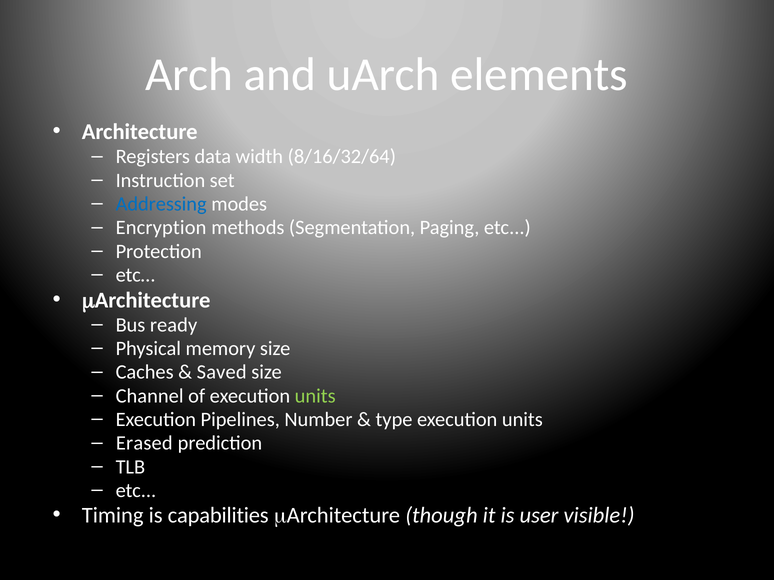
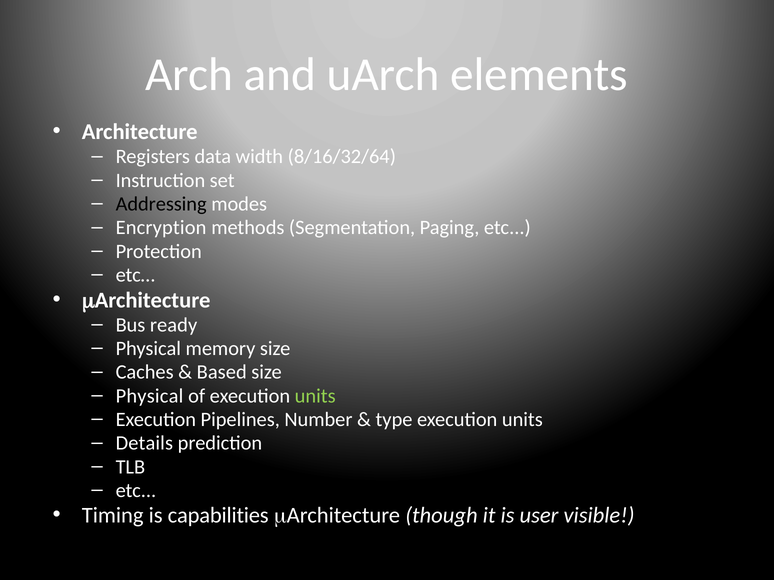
Addressing colour: blue -> black (161, 204)
Saved: Saved -> Based (222, 372)
Channel: Channel -> Physical (150, 396)
Erased: Erased -> Details (144, 444)
